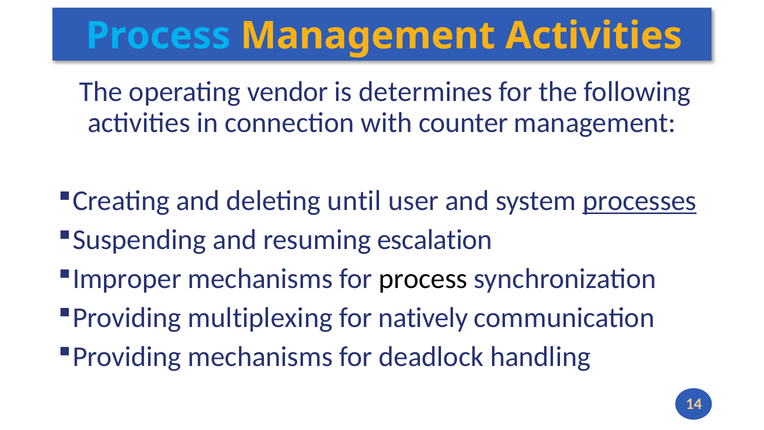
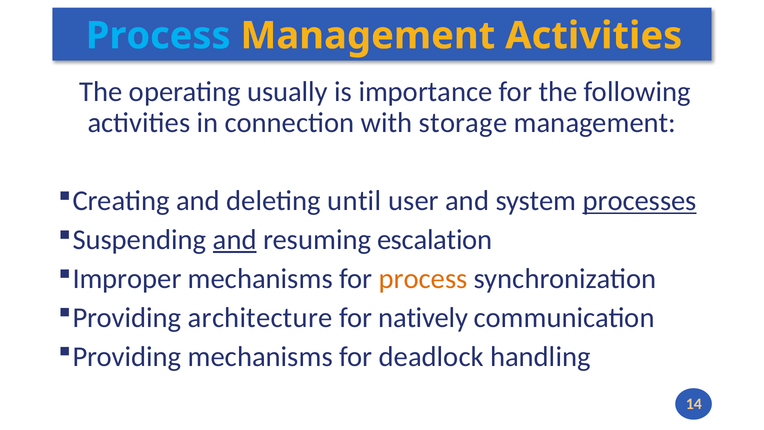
vendor: vendor -> usually (288, 92)
determines: determines -> importance (426, 92)
counter: counter -> storage (463, 123)
and underline: none -> present (235, 240)
process colour: black -> orange (423, 279)
multiplexing: multiplexing -> architecture (260, 317)
